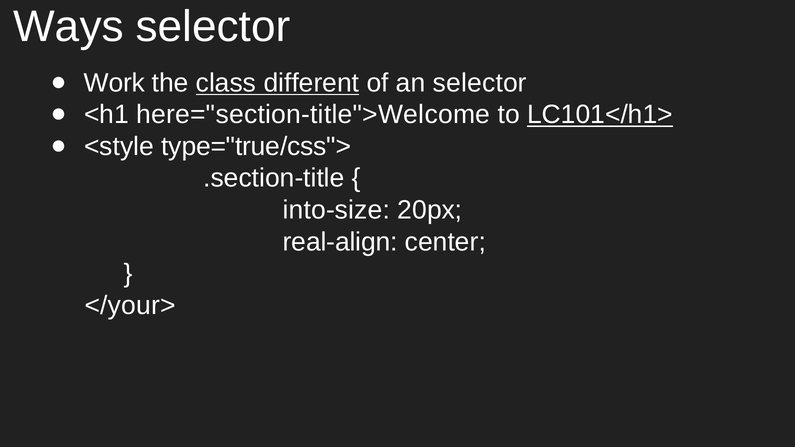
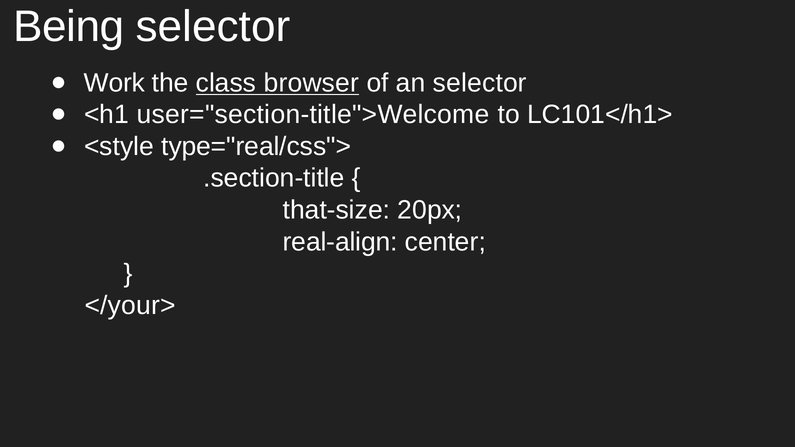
Ways: Ways -> Being (69, 27)
different: different -> browser (311, 83)
here="section-title">Welcome: here="section-title">Welcome -> user="section-title">Welcome (313, 115)
LC101</h1> underline: present -> none (600, 115)
type="true/css">: type="true/css"> -> type="real/css"> (256, 147)
into-size: into-size -> that-size (336, 210)
